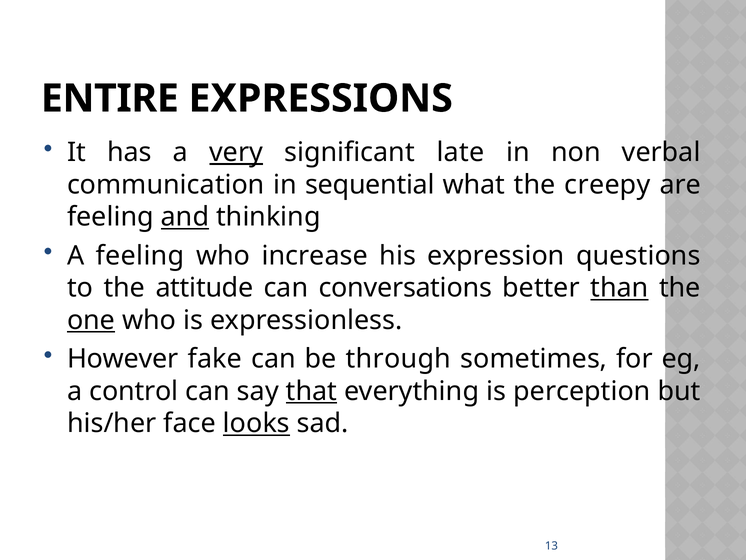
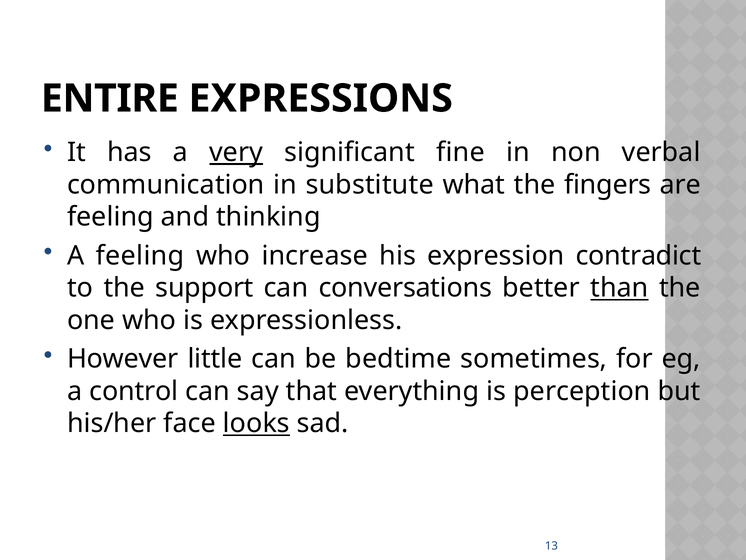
late: late -> fine (460, 152)
sequential: sequential -> substitute (370, 185)
creepy: creepy -> fingers (608, 185)
and underline: present -> none (185, 217)
questions: questions -> contradict (639, 255)
attitude: attitude -> support (205, 288)
one underline: present -> none (91, 320)
fake: fake -> little (215, 359)
through: through -> bedtime (398, 359)
that underline: present -> none (311, 391)
